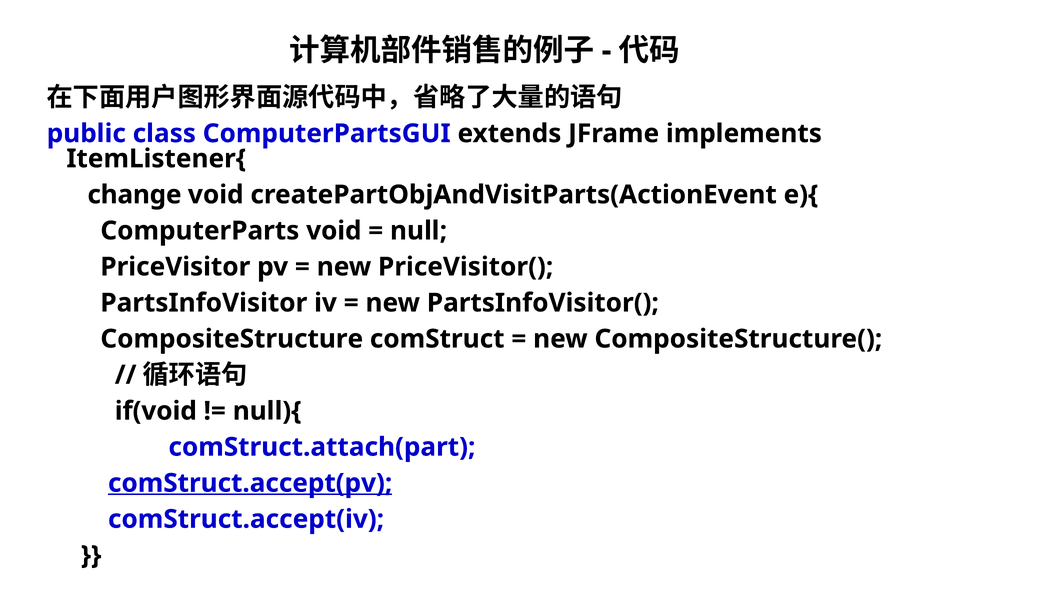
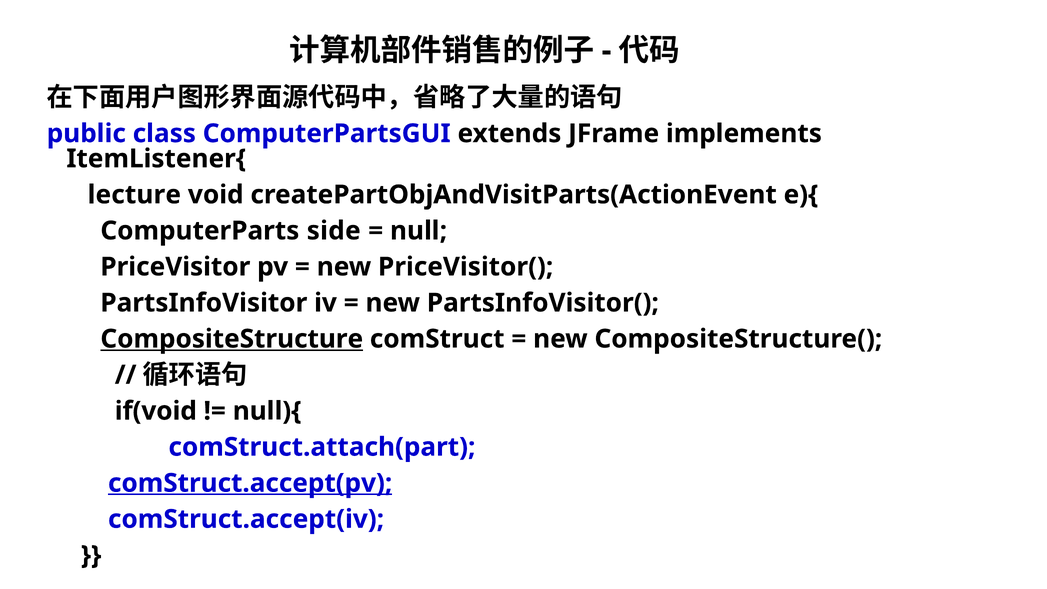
change: change -> lecture (134, 195)
ComputerParts void: void -> side (334, 231)
CompositeStructure underline: none -> present (232, 339)
